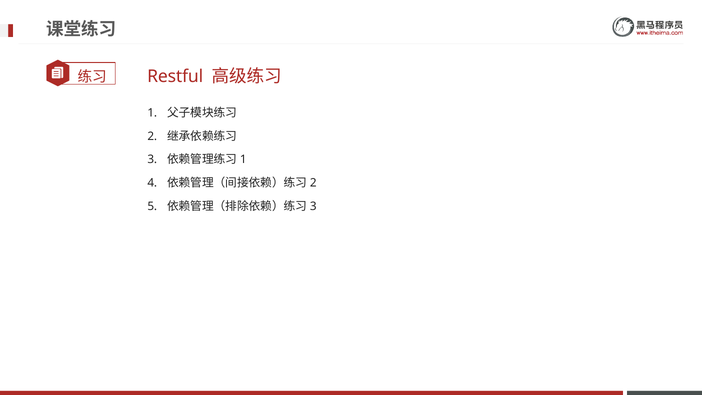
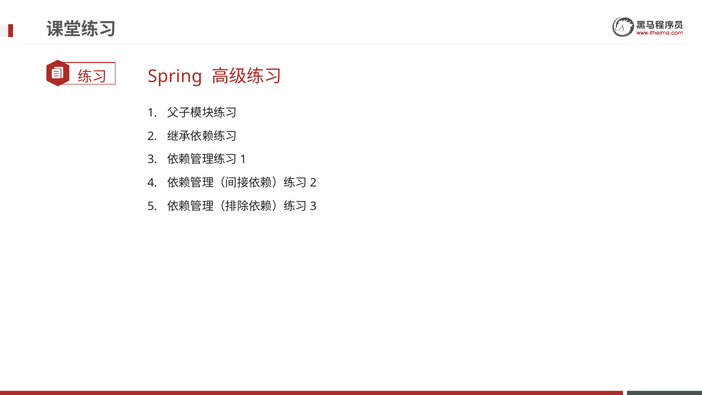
Restful: Restful -> Spring (175, 77)
